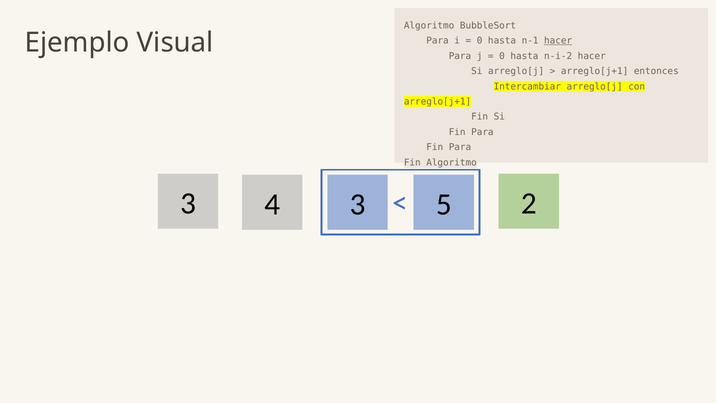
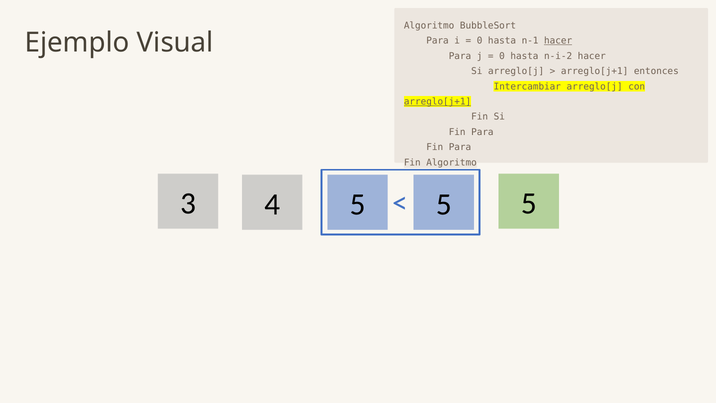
arreglo[j+1 underline: none -> present (438, 102)
3 2: 2 -> 5 (529, 203)
4 3: 3 -> 5 (358, 204)
